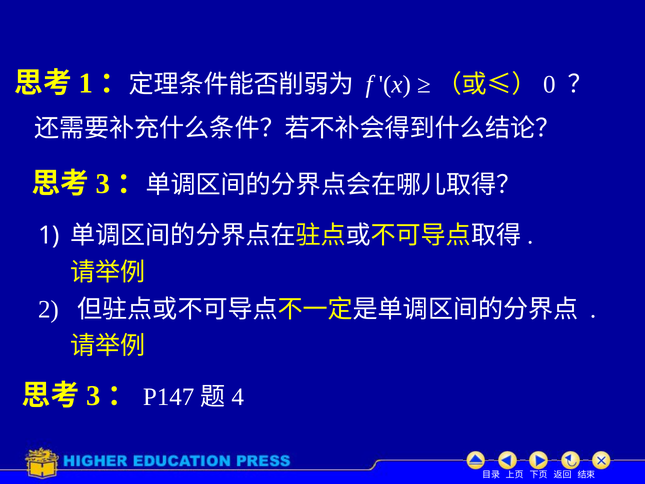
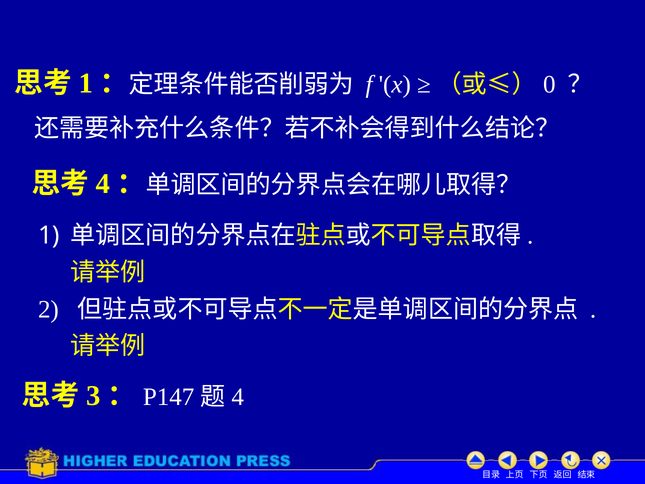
3: 3 -> 4 (103, 184)
